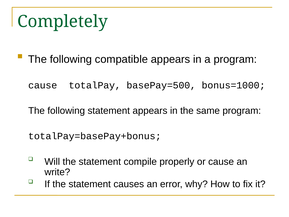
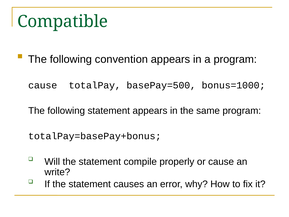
Completely: Completely -> Compatible (63, 22)
compatible: compatible -> convention (121, 59)
